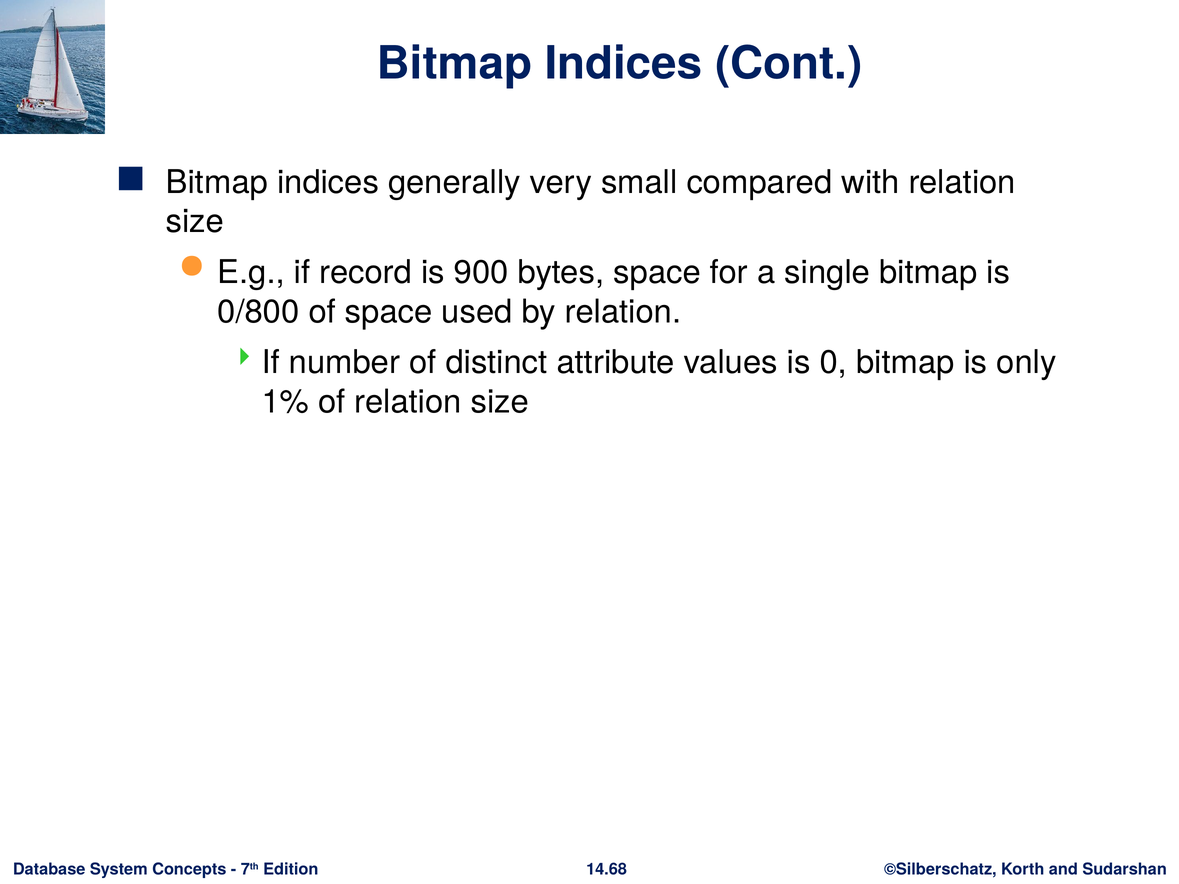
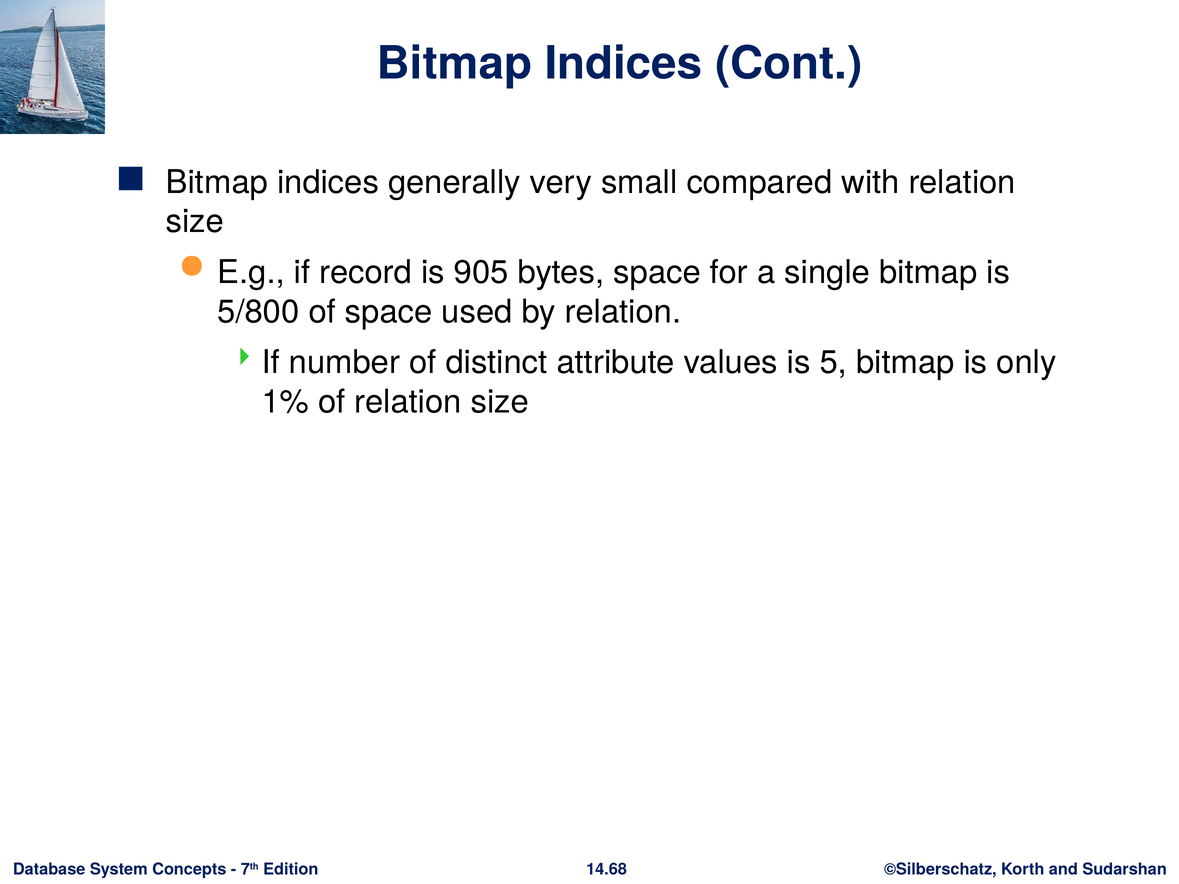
900: 900 -> 905 (481, 272)
0/800: 0/800 -> 5/800 (258, 312)
0: 0 -> 5 (833, 363)
